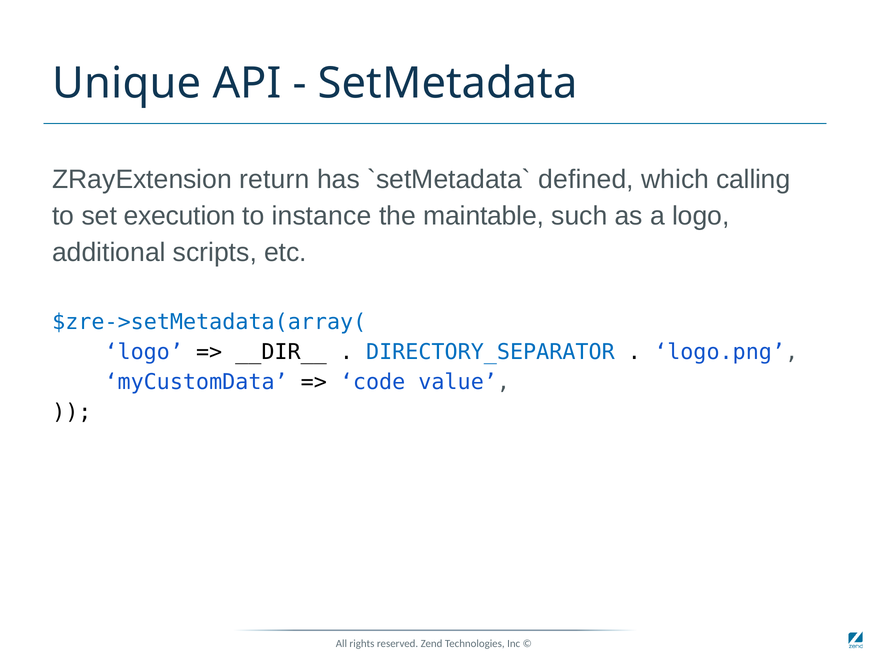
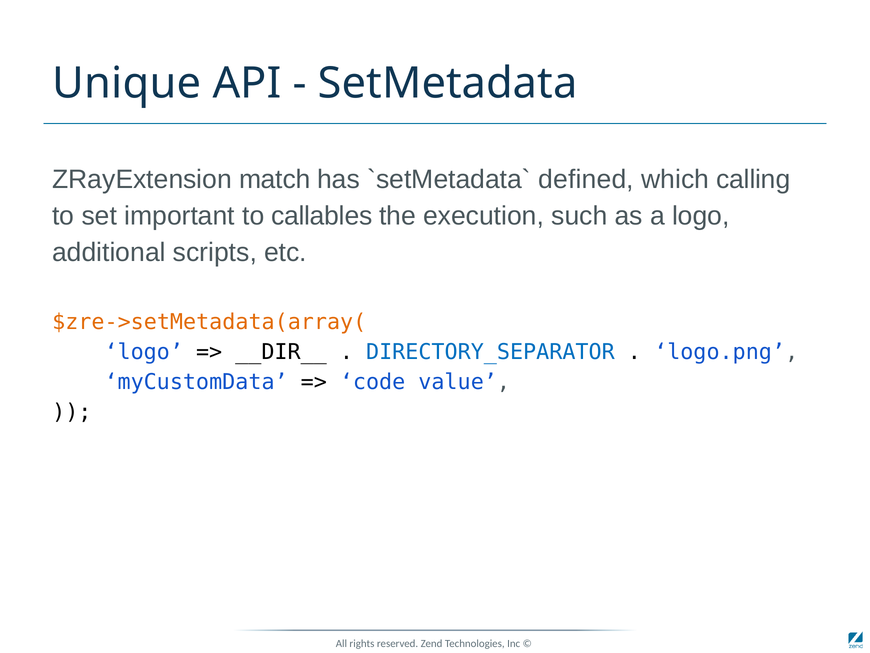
return: return -> match (275, 179)
execution: execution -> important (180, 216)
instance: instance -> callables (322, 216)
maintable: maintable -> execution (484, 216)
$zre->setMetadata(array( colour: blue -> orange (209, 322)
